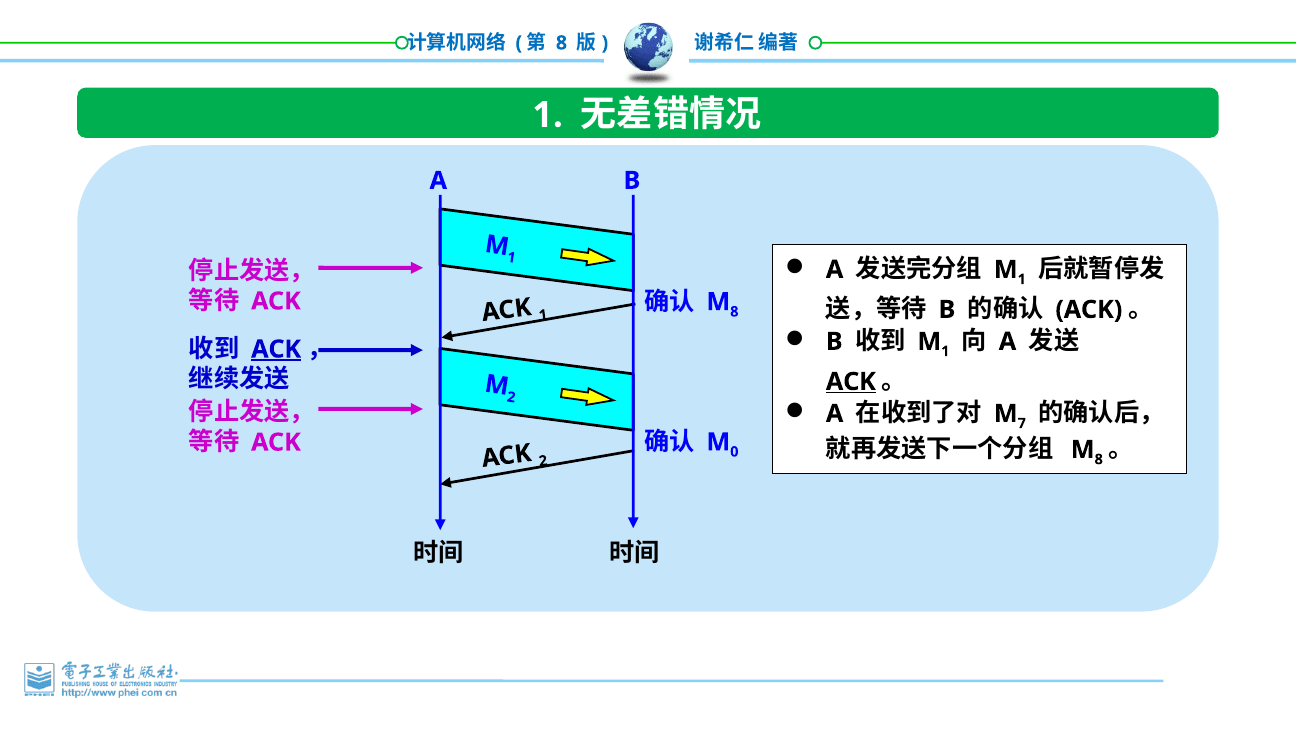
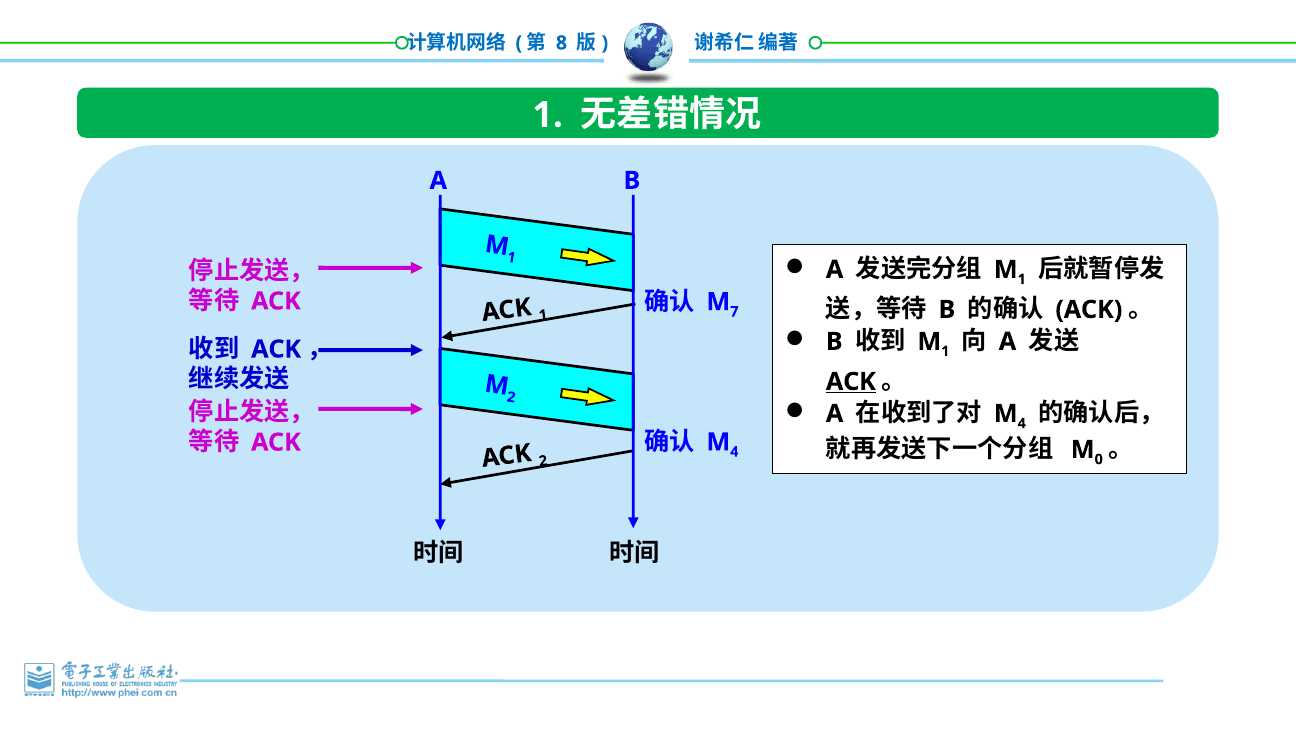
8: 8 -> 7 (734, 312)
ACK underline: present -> none (276, 349)
7: 7 -> 4 (1022, 423)
0: 0 -> 4 (734, 452)
8: 8 -> 0 (1099, 459)
